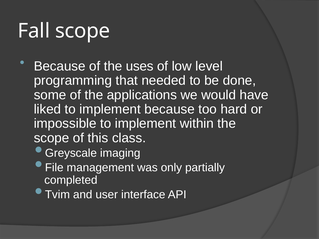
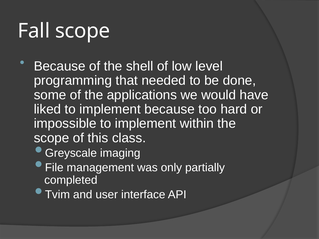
uses: uses -> shell (140, 66)
